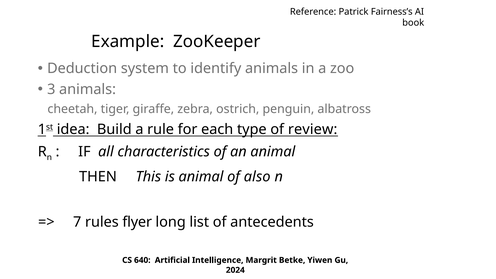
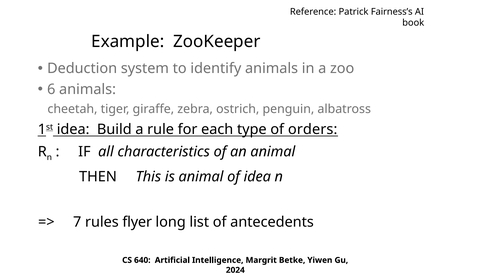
3: 3 -> 6 (51, 89)
review: review -> orders (313, 129)
of also: also -> idea (257, 177)
